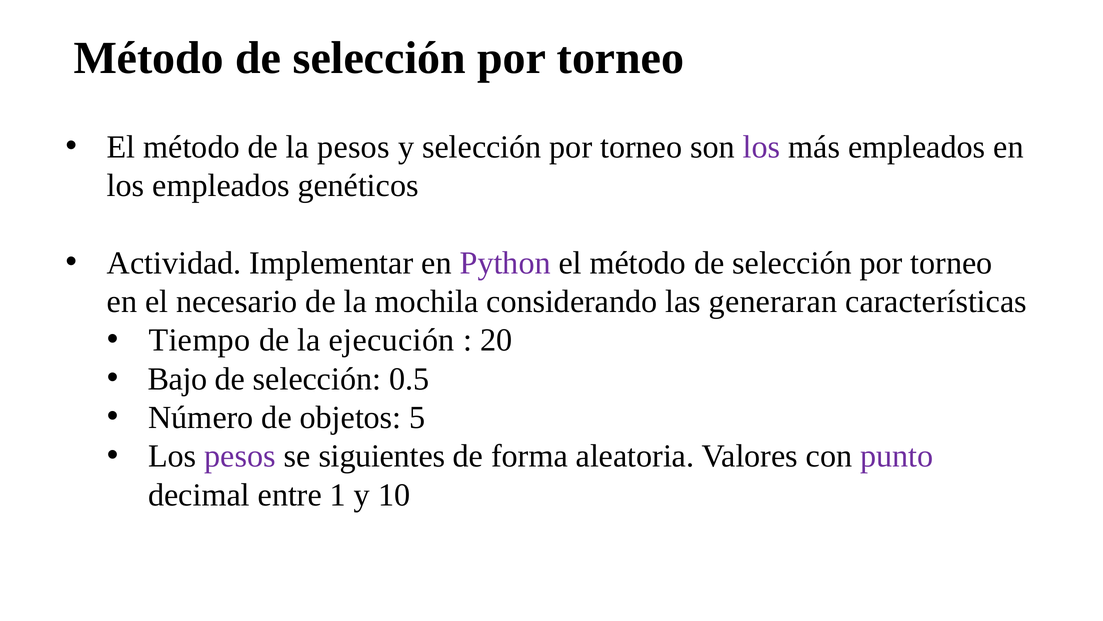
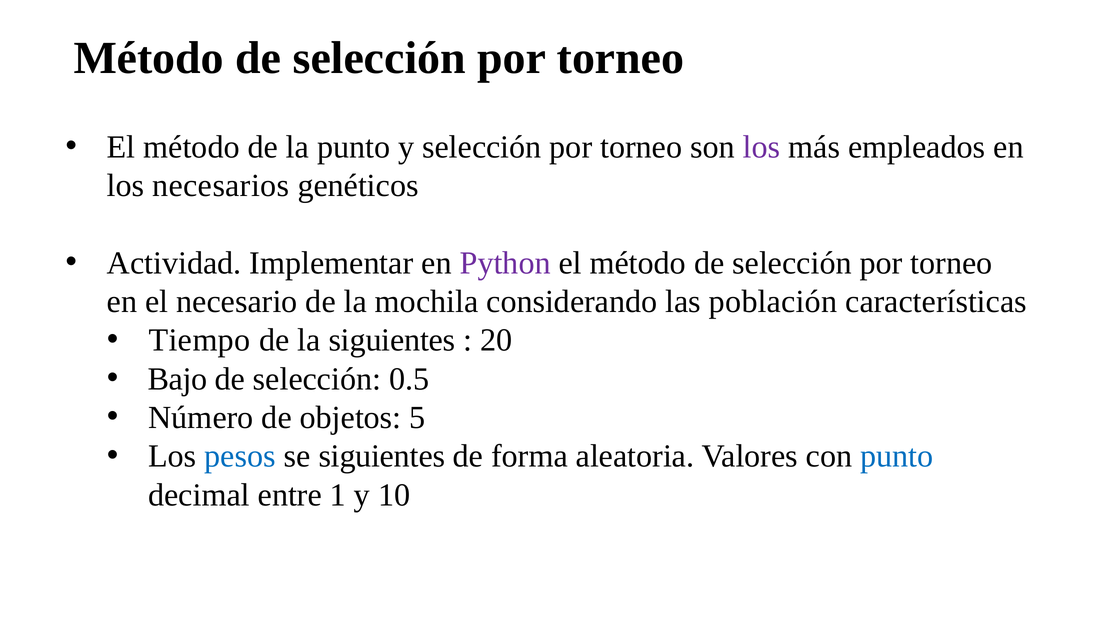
la pesos: pesos -> punto (354, 147)
los empleados: empleados -> necesarios (221, 185)
generaran: generaran -> población (773, 301)
la ejecución: ejecución -> siguientes (392, 340)
pesos colour: purple -> blue (240, 456)
punto colour: purple -> blue (897, 456)
